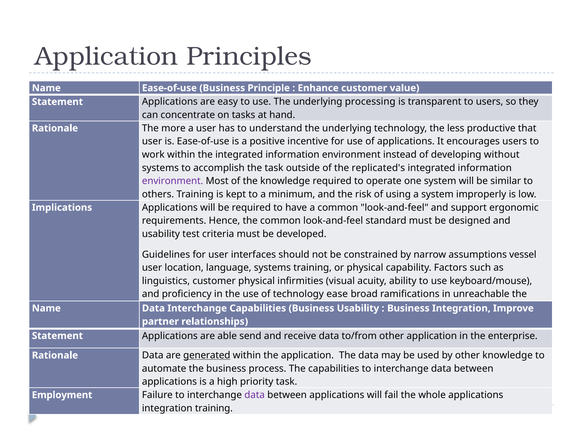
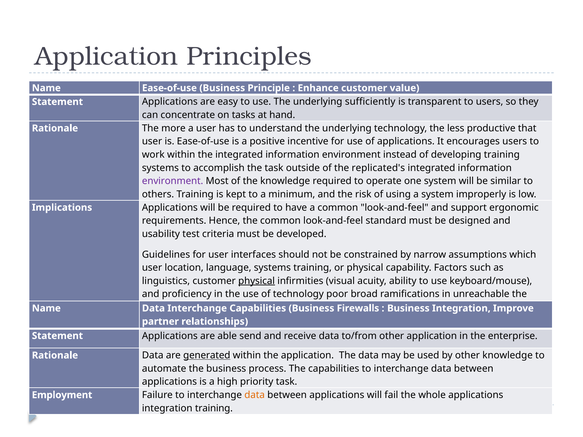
processing: processing -> sufficiently (370, 102)
developing without: without -> training (502, 155)
vessel: vessel -> which (523, 255)
physical underline: none -> present (257, 281)
ease: ease -> poor (337, 294)
Business Usability: Usability -> Firewalls (358, 308)
data colour: purple -> orange (255, 395)
